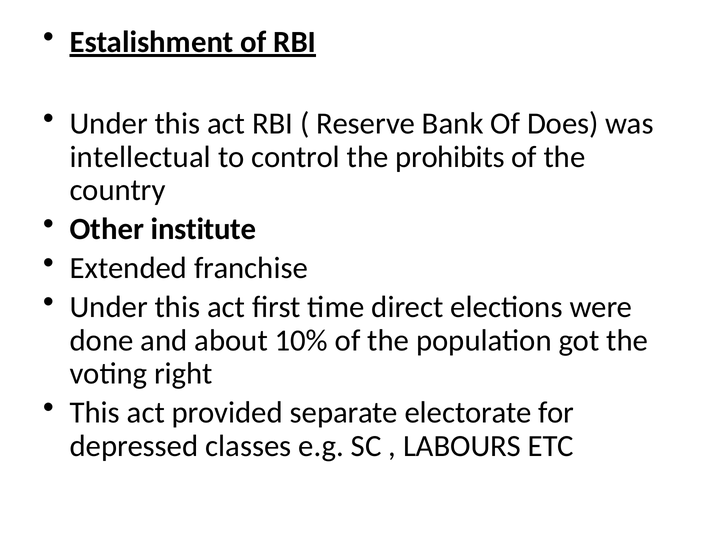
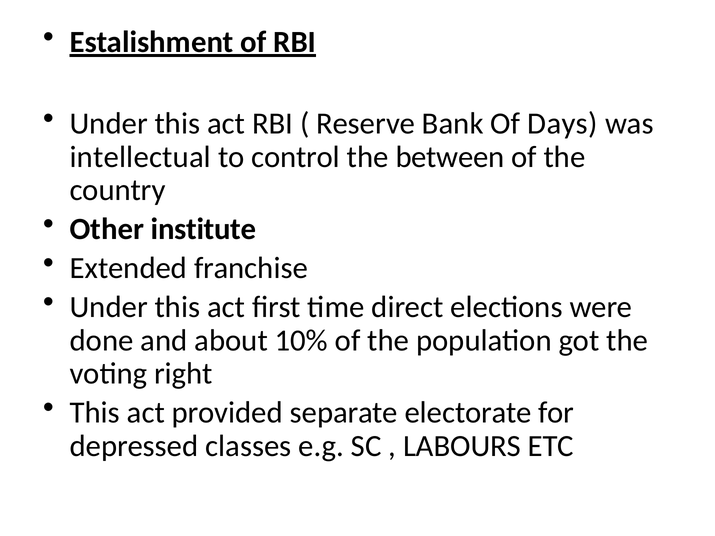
Does: Does -> Days (563, 124)
prohibits: prohibits -> between (450, 157)
